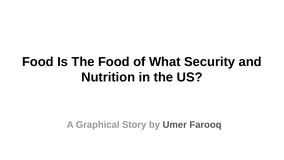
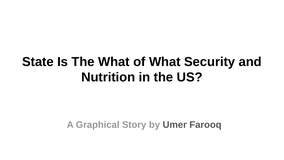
Food: Food -> State (38, 62)
The Food: Food -> What (114, 62)
